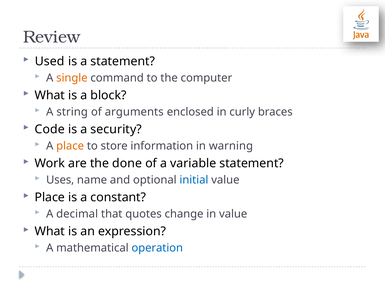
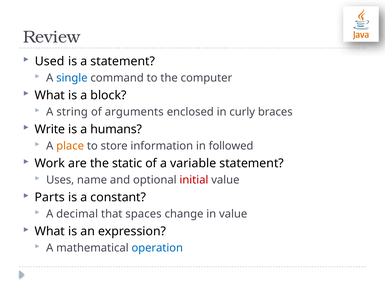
single colour: orange -> blue (72, 78)
Code: Code -> Write (50, 130)
security: security -> humans (116, 130)
warning: warning -> followed (231, 146)
done: done -> static (127, 164)
initial colour: blue -> red (194, 180)
Place: Place -> Parts (50, 198)
quotes: quotes -> spaces (143, 215)
